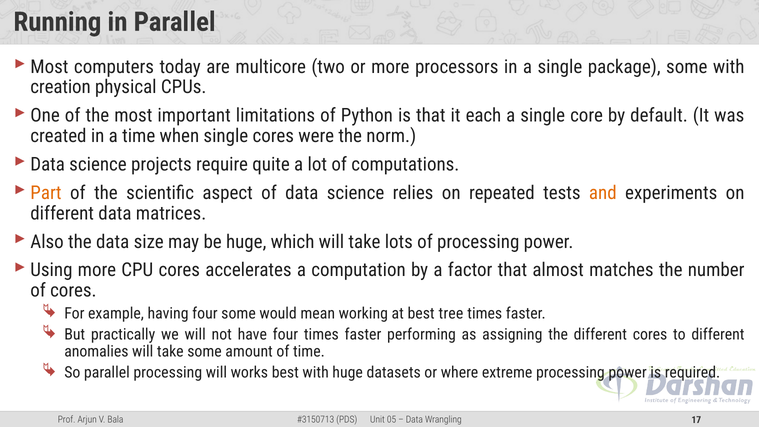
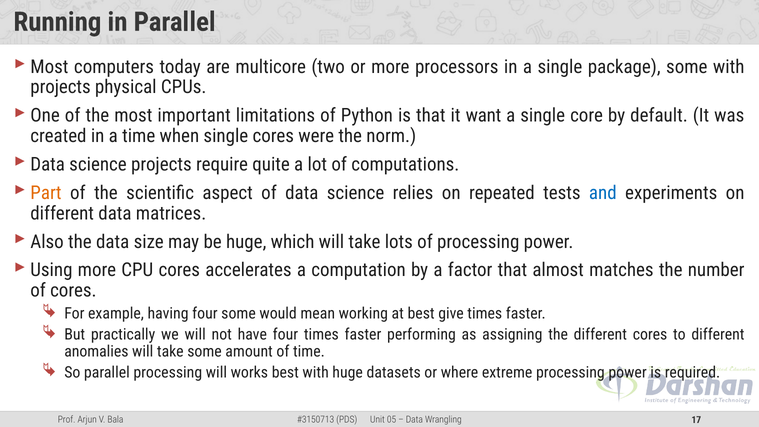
creation: creation -> projects (61, 87)
each: each -> want (483, 116)
and colour: orange -> blue (603, 193)
tree: tree -> give (451, 313)
